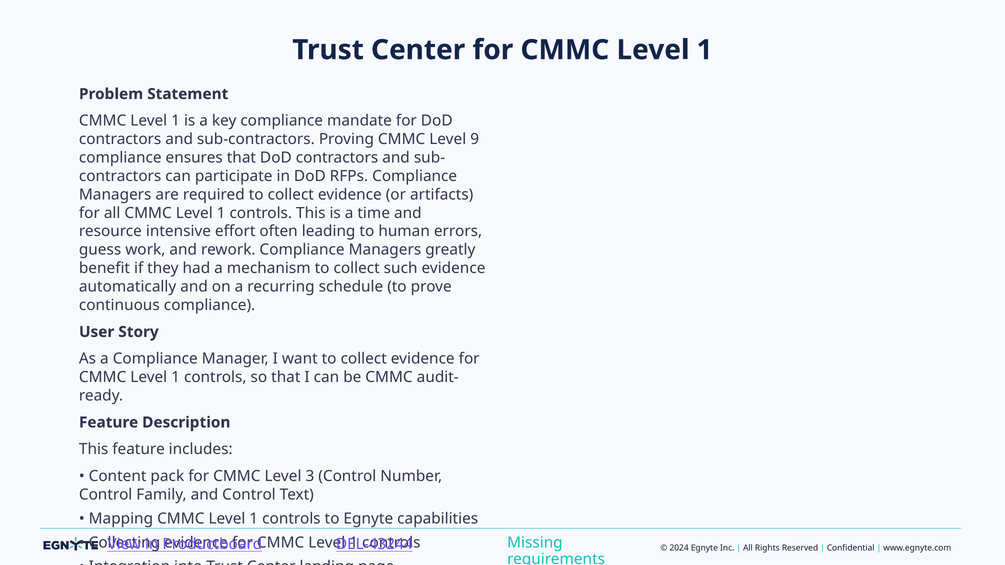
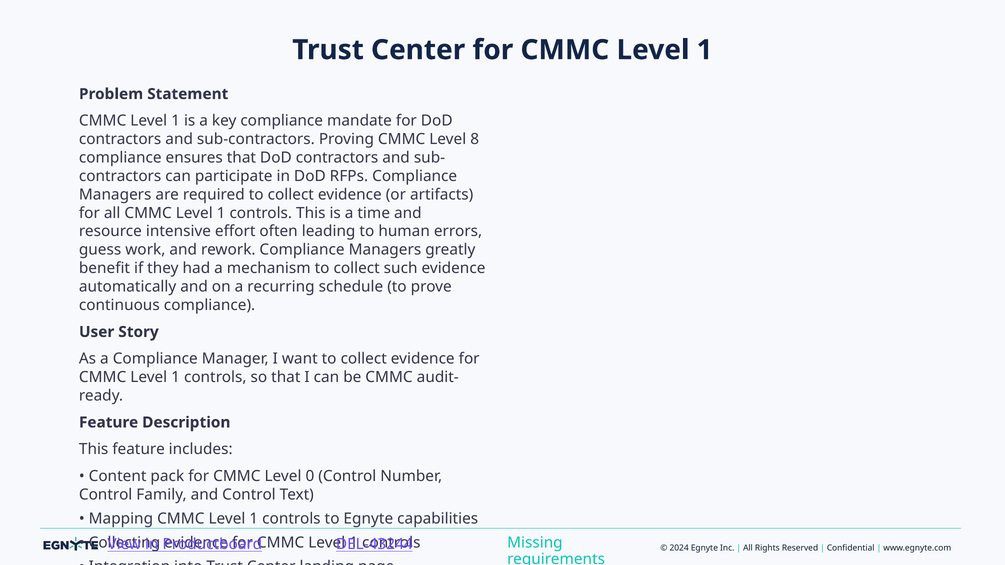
9: 9 -> 8 (475, 139)
3: 3 -> 0 (310, 476)
